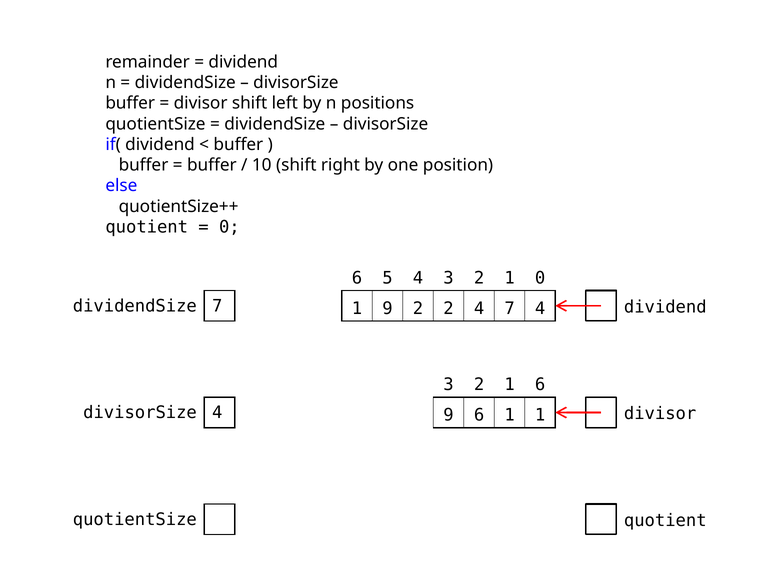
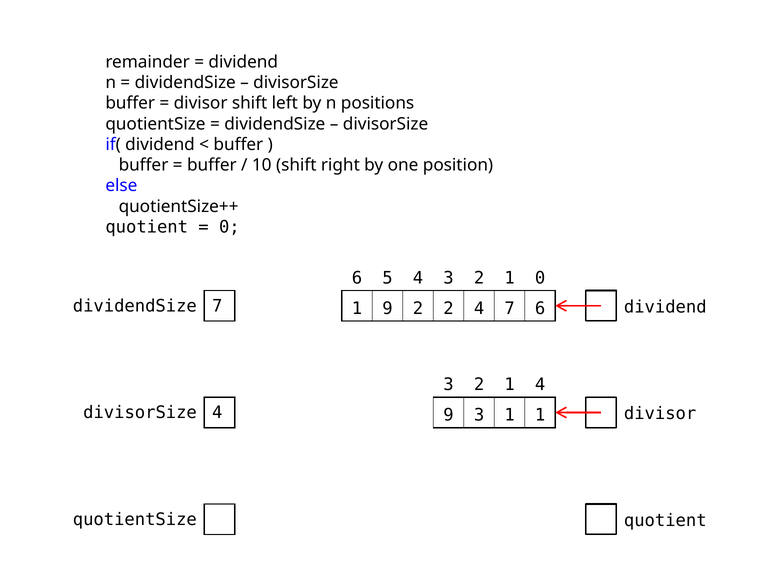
7 4: 4 -> 6 (540, 309)
1 6: 6 -> 4 (540, 385)
9 6: 6 -> 3 (479, 415)
